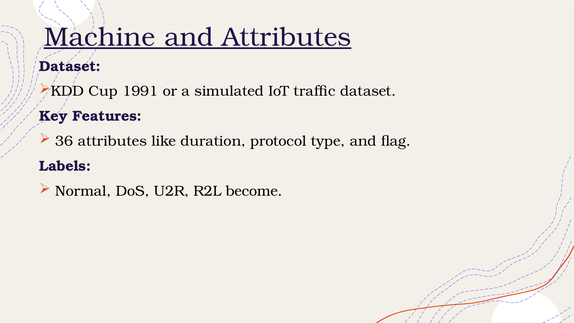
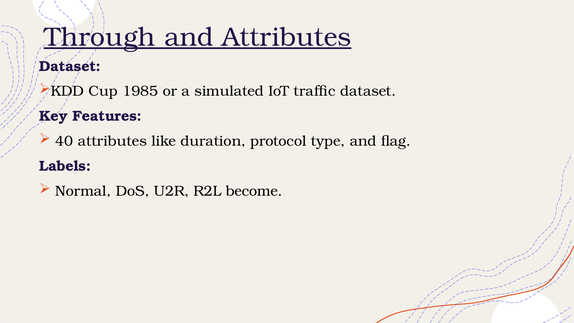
Machine: Machine -> Through (100, 37)
1991: 1991 -> 1985 (140, 91)
36: 36 -> 40 (64, 141)
